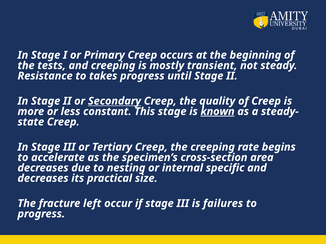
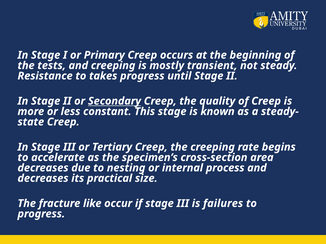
known underline: present -> none (218, 112)
specific: specific -> process (225, 168)
left: left -> like (92, 204)
